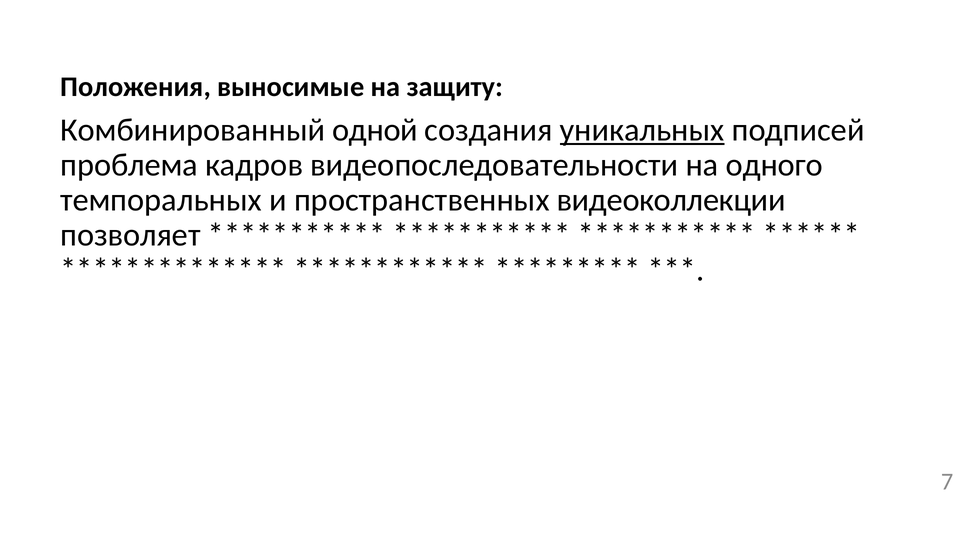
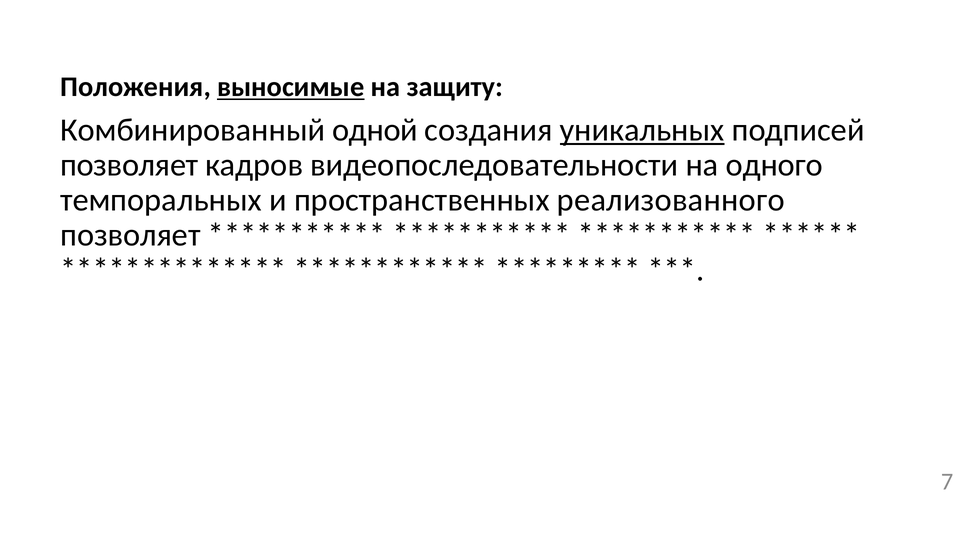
выносимые underline: none -> present (291, 87)
проблема: проблема -> позволяет (129, 165)
видеоколлекции: видеоколлекции -> реализованного (671, 200)
